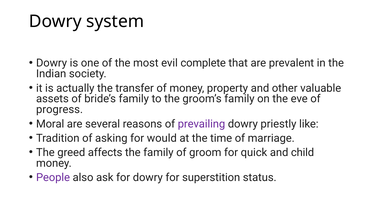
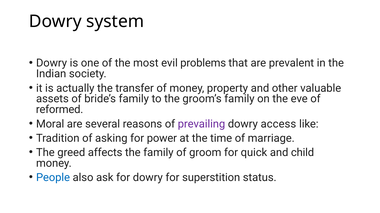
complete: complete -> problems (203, 63)
progress: progress -> reformed (60, 110)
priestly: priestly -> access (278, 124)
would: would -> power (162, 139)
People colour: purple -> blue (53, 178)
